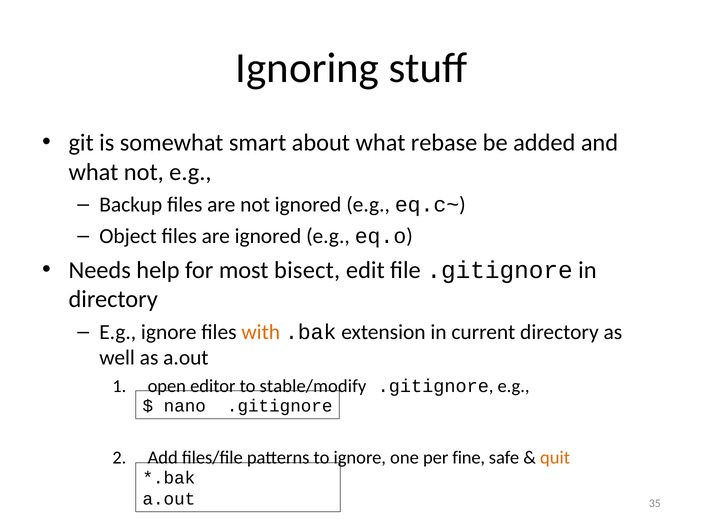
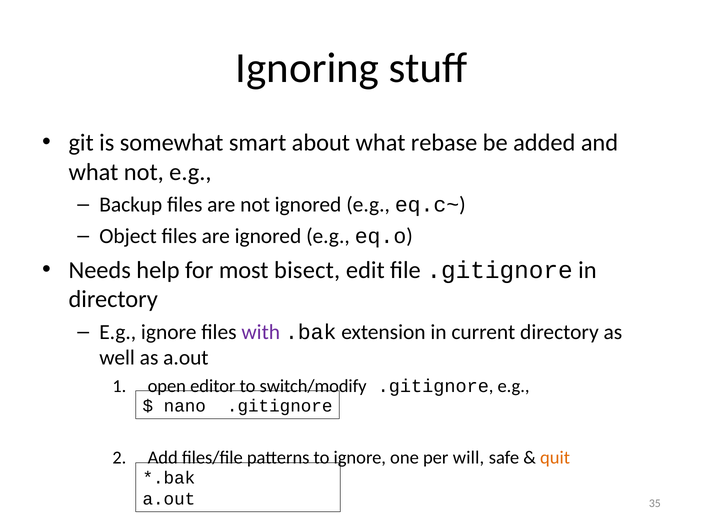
with colour: orange -> purple (261, 332)
stable/modify: stable/modify -> switch/modify (313, 387)
fine: fine -> will (469, 458)
